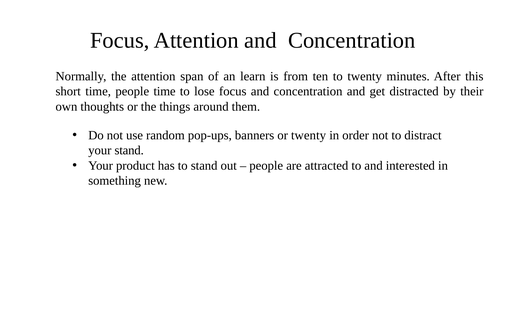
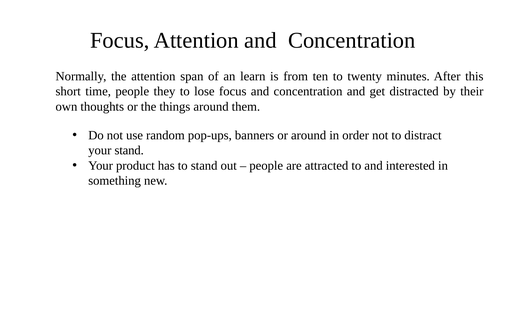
people time: time -> they (164, 92)
or twenty: twenty -> around (309, 135)
